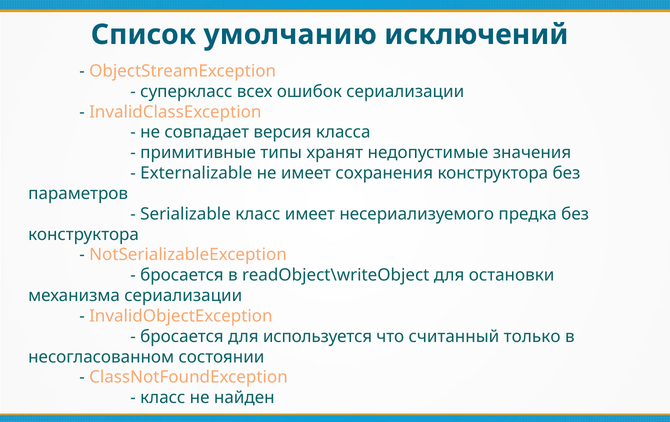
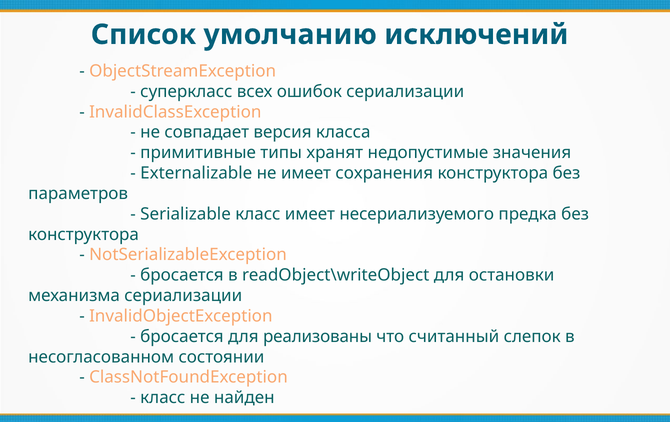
используется: используется -> реализованы (318, 337)
только: только -> слепок (532, 337)
